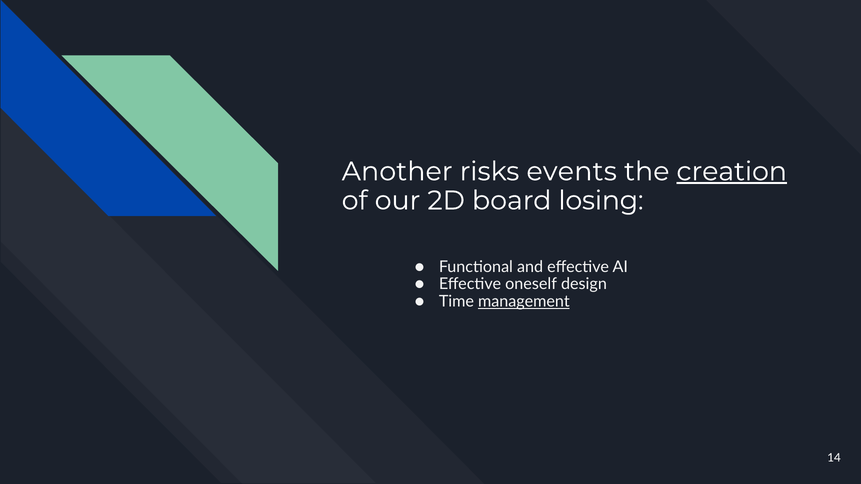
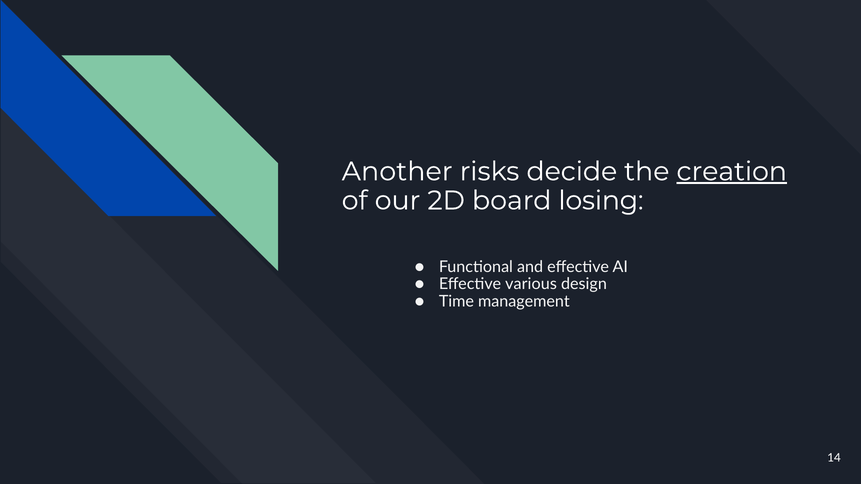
events: events -> decide (572, 172)
oneself: oneself -> various (531, 284)
management underline: present -> none (524, 302)
